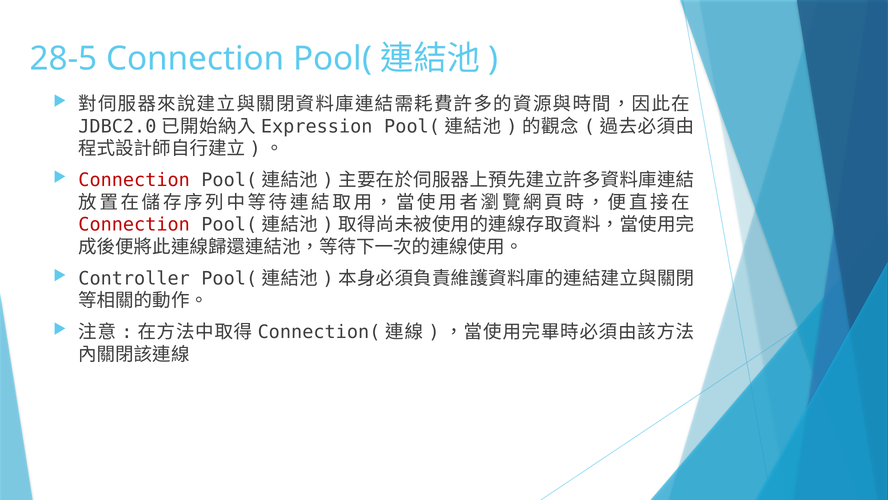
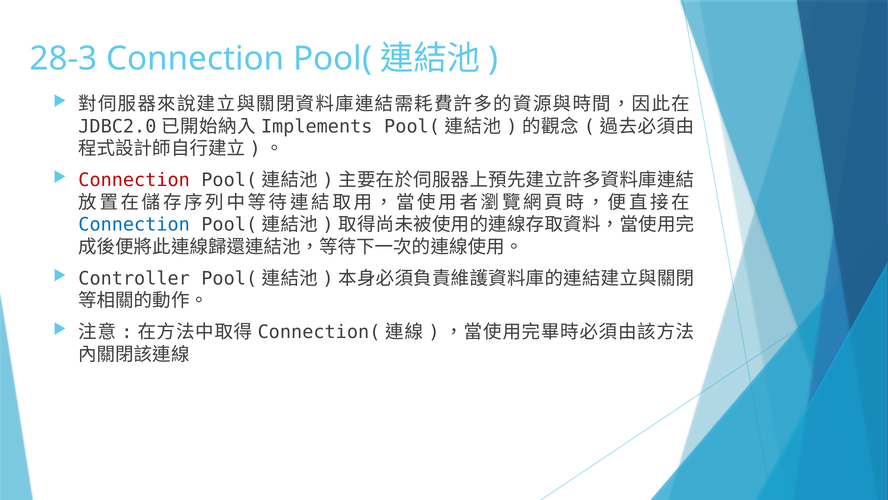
28-5: 28-5 -> 28-3 (64, 59)
Expression: Expression -> Implements (317, 126)
Connection colour: red -> blue (134, 224)
